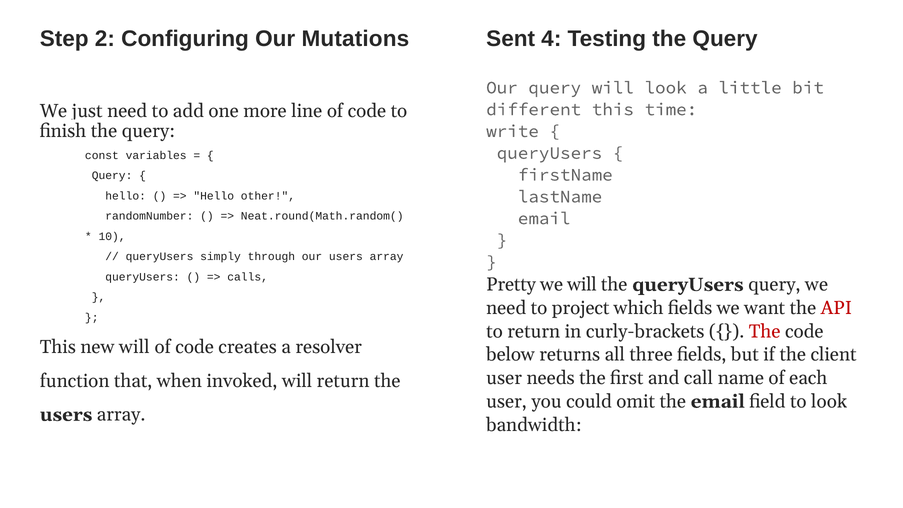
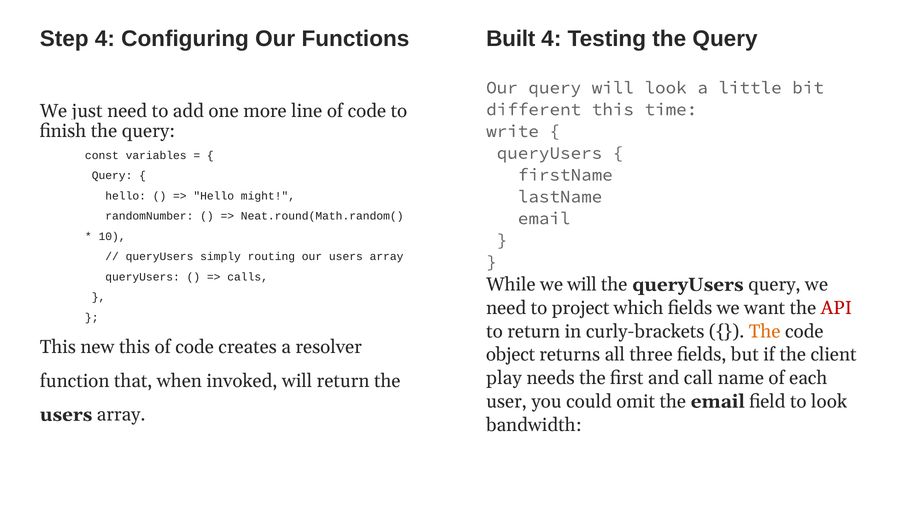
Step 2: 2 -> 4 (105, 39)
Mutations: Mutations -> Functions (355, 39)
Sent: Sent -> Built (511, 39)
other: other -> might (268, 196)
through: through -> routing (271, 257)
Pretty: Pretty -> While (511, 285)
The colour: red -> orange (765, 331)
new will: will -> this (135, 347)
below: below -> object (511, 355)
user: user -> play (504, 378)
